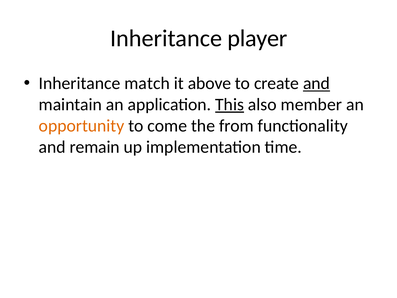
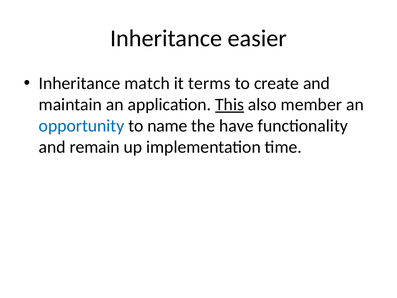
player: player -> easier (257, 38)
above: above -> terms (209, 83)
and underline: present -> none (316, 83)
opportunity colour: orange -> blue (82, 126)
come: come -> name (167, 126)
from: from -> have (236, 126)
